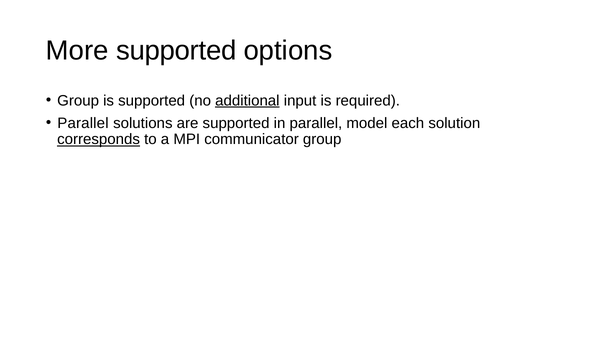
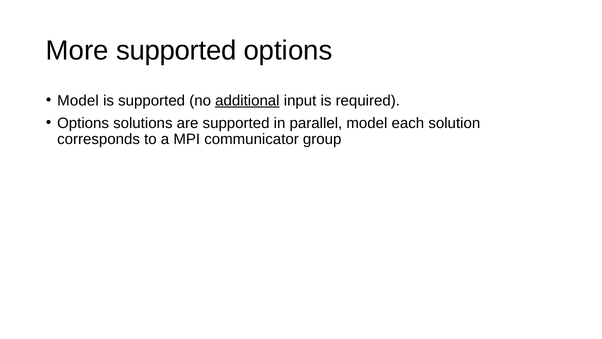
Group: Group -> Model (78, 100)
Parallel: Parallel -> Options (83, 123)
corresponds underline: present -> none (99, 139)
